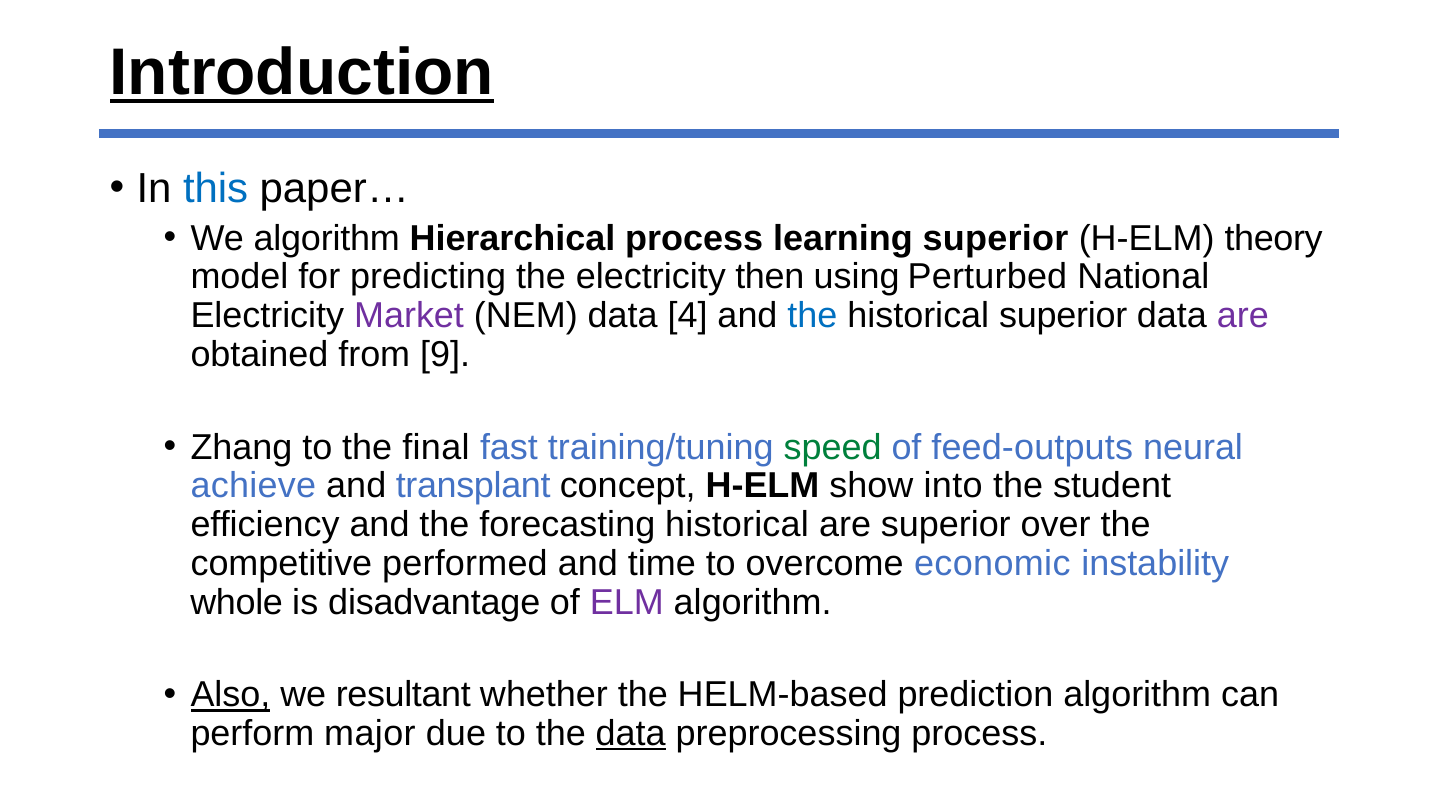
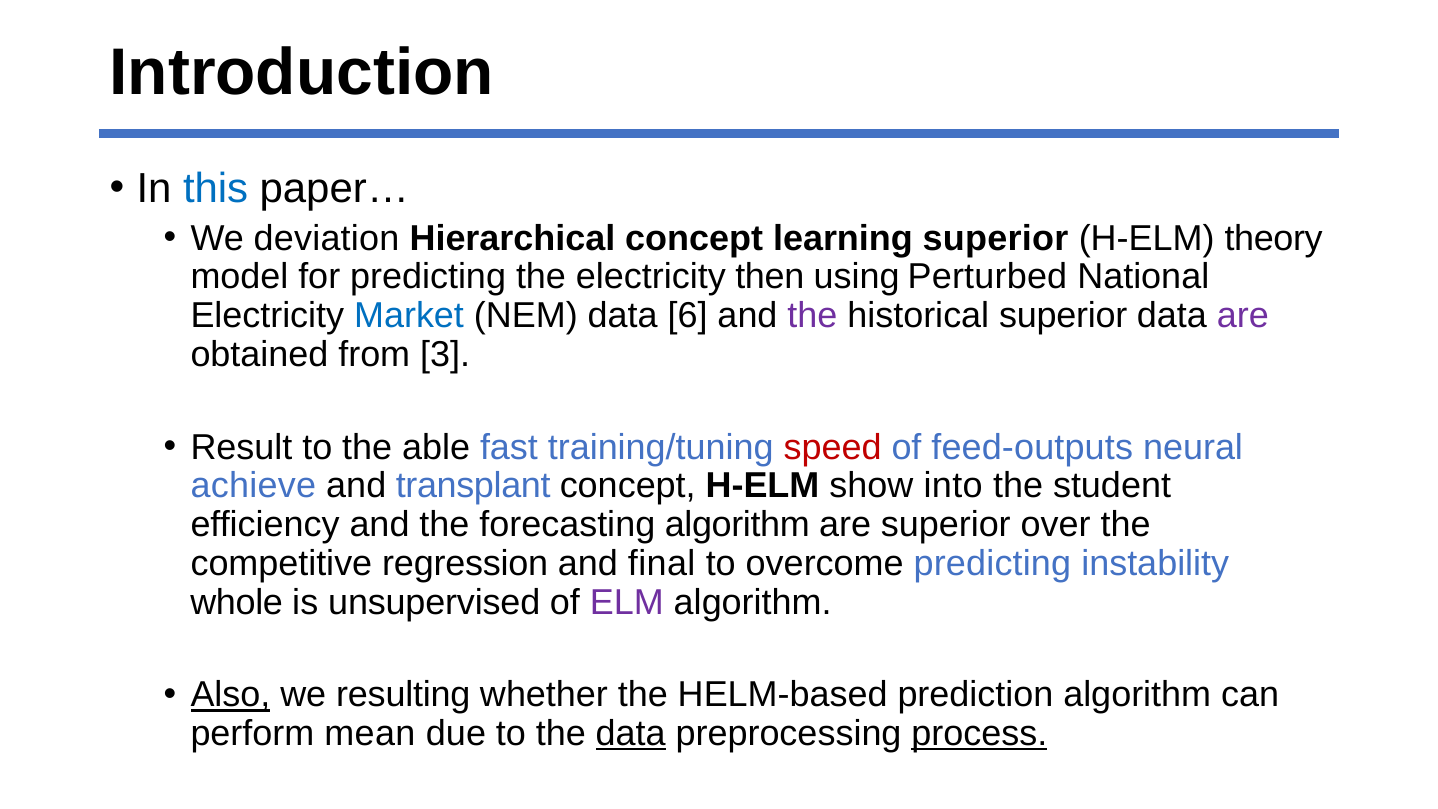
Introduction underline: present -> none (302, 73)
We algorithm: algorithm -> deviation (327, 238)
Hierarchical process: process -> concept (694, 238)
Market colour: purple -> blue (409, 316)
4: 4 -> 6 (688, 316)
the colour: blue -> purple (812, 316)
9: 9 -> 3 (445, 355)
Zhang: Zhang -> Result (241, 447)
final: final -> able (436, 447)
speed colour: green -> red (833, 447)
forecasting historical: historical -> algorithm (737, 525)
performed: performed -> regression (465, 564)
time: time -> final (662, 564)
overcome economic: economic -> predicting (992, 564)
disadvantage: disadvantage -> unsupervised (434, 602)
resultant: resultant -> resulting (403, 695)
major: major -> mean (370, 734)
process underline: none -> present (979, 734)
